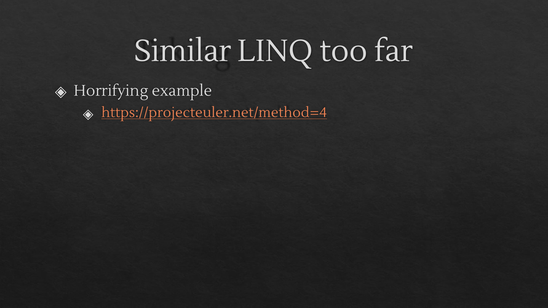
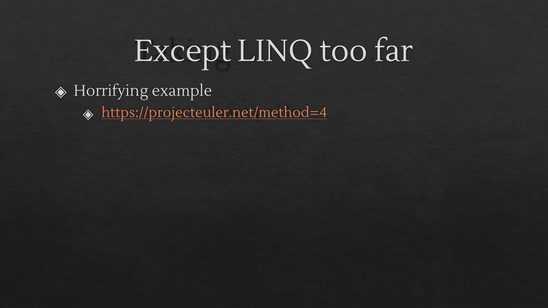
Similar: Similar -> Except (183, 51)
